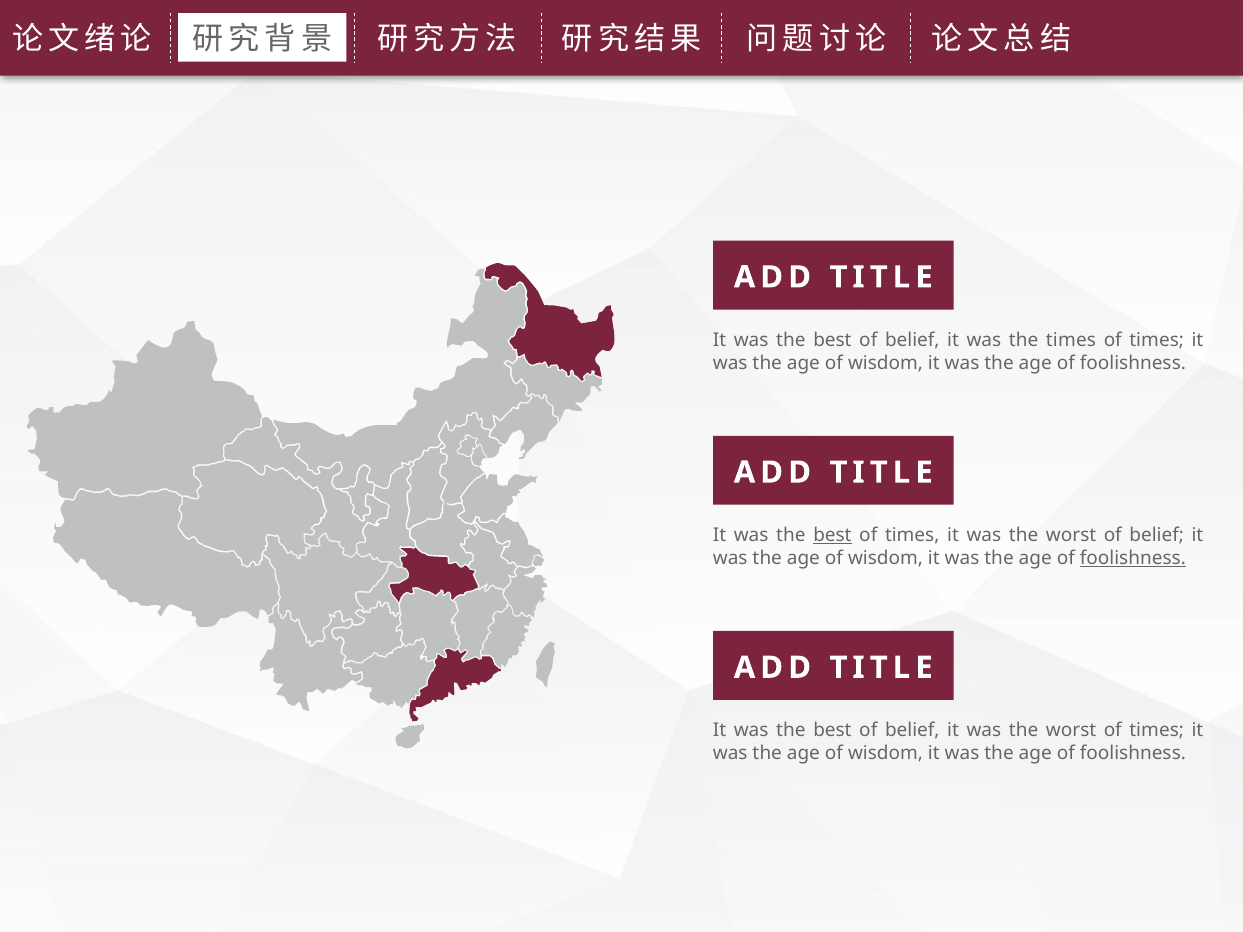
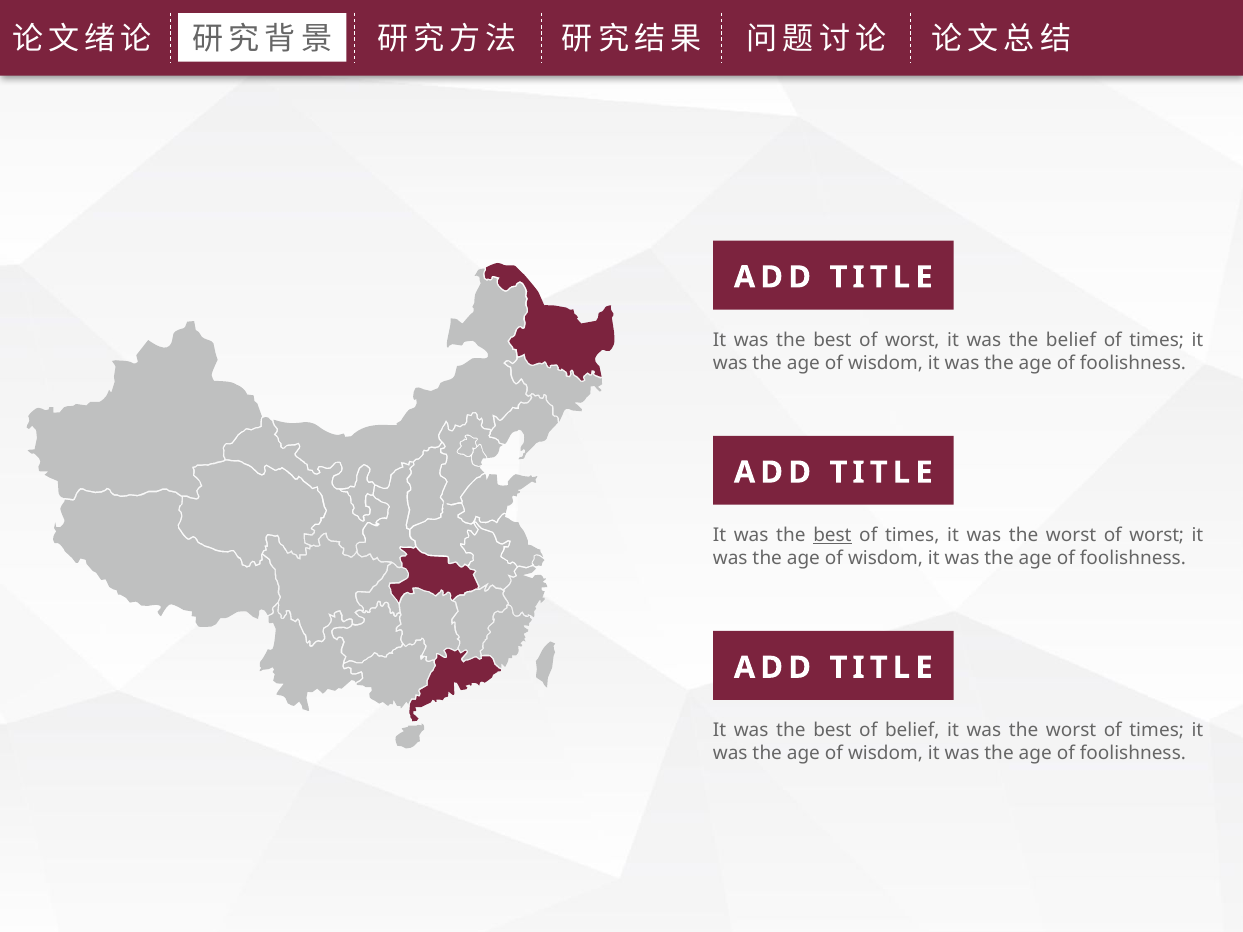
belief: belief -> worst (912, 340)
the times: times -> belief (1071, 340)
worst of belief: belief -> worst (1157, 536)
foolishness underline: present -> none (1133, 558)
